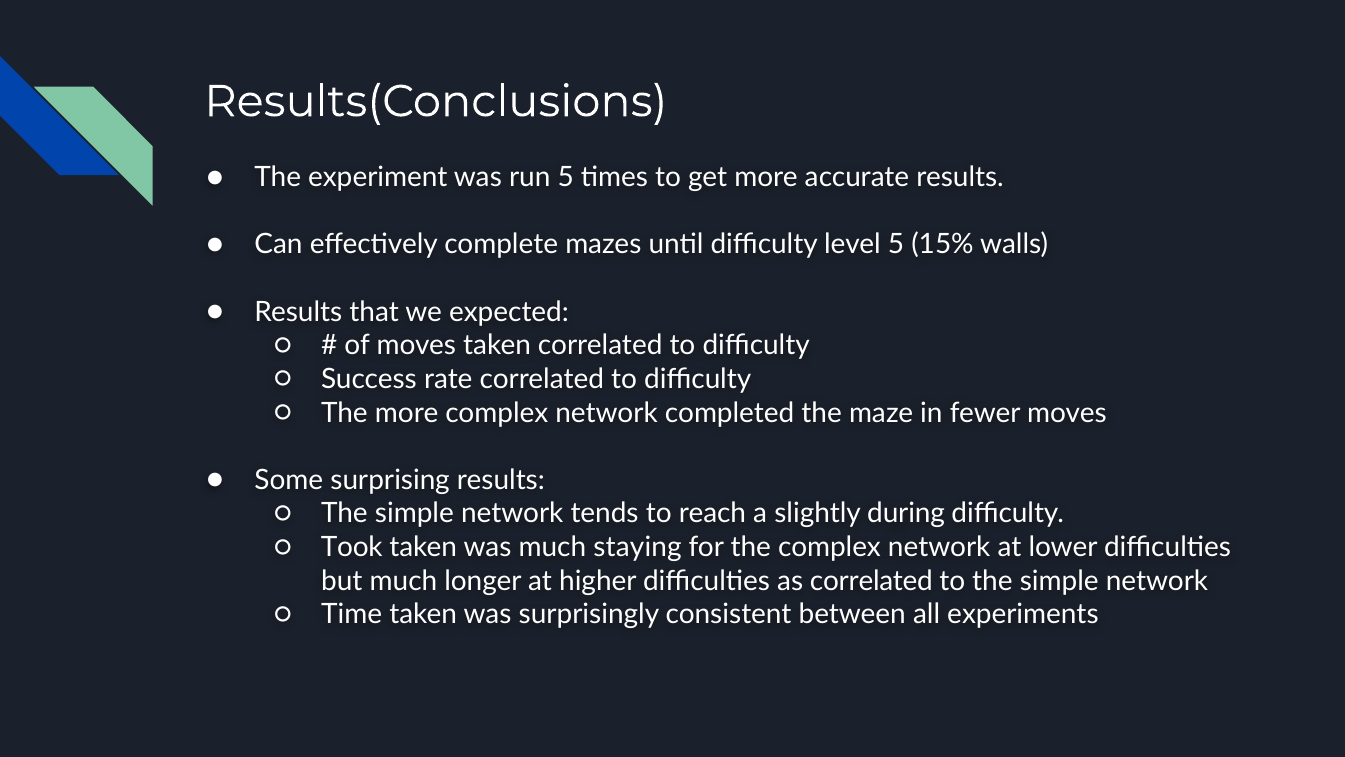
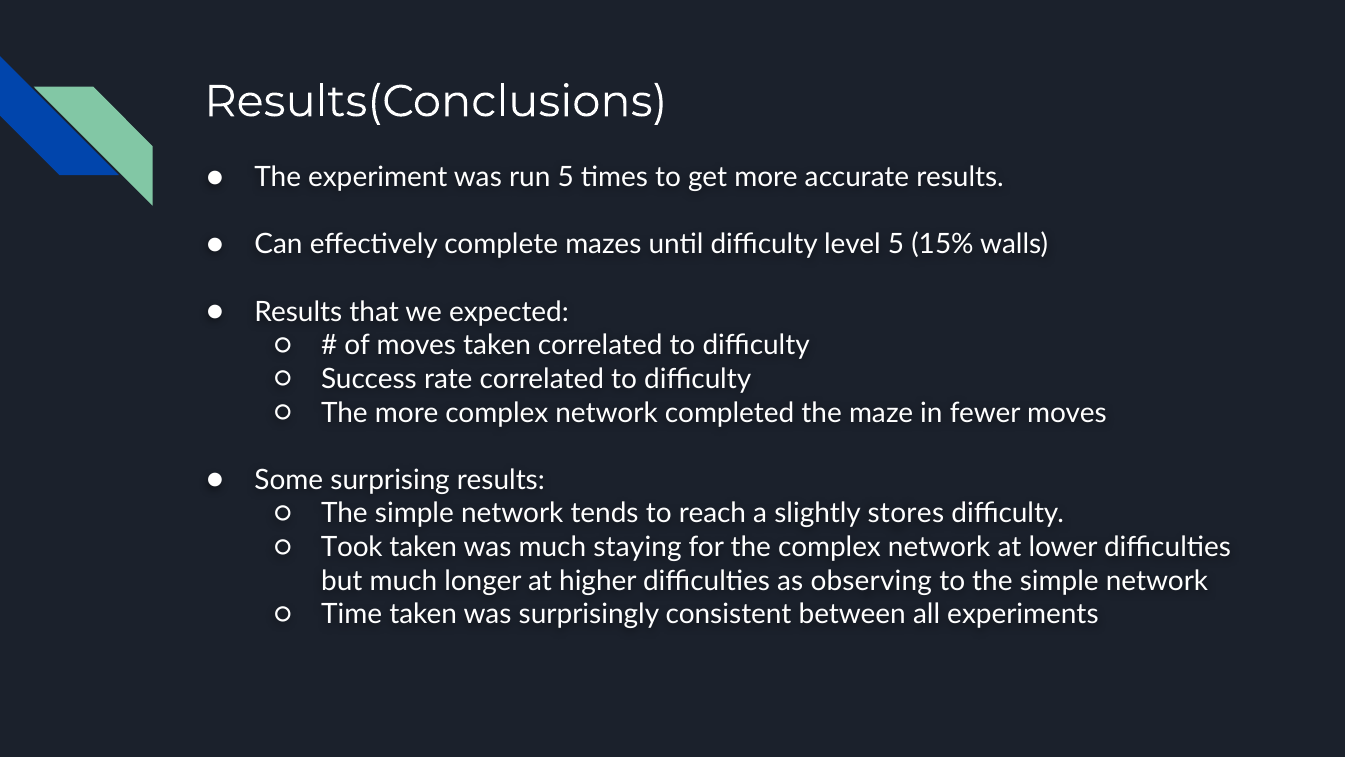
during: during -> stores (906, 513)
as correlated: correlated -> observing (871, 581)
